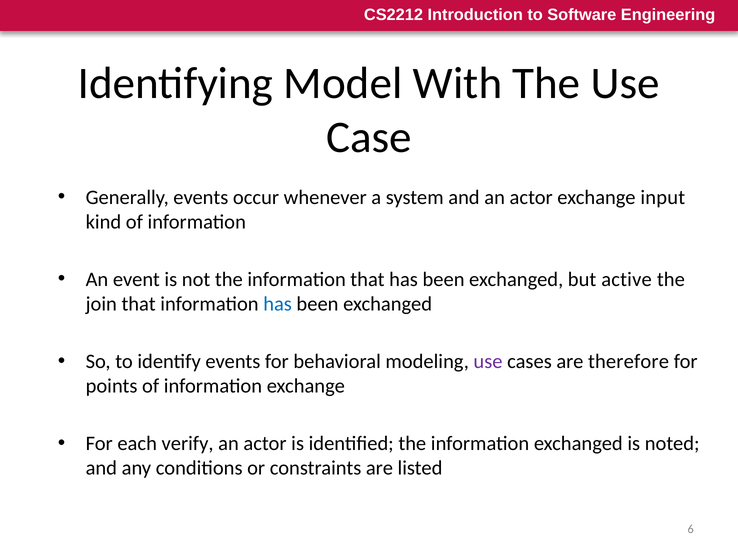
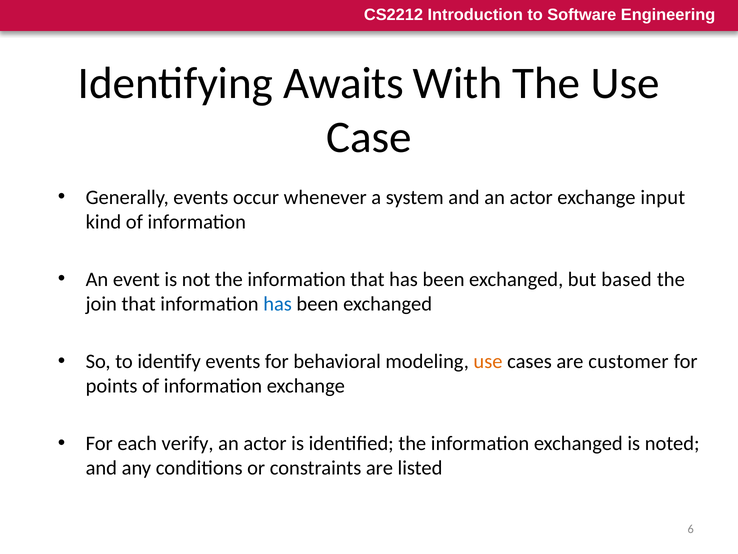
Model: Model -> Awaits (343, 83)
active: active -> based (627, 279)
use colour: purple -> orange (488, 361)
therefore: therefore -> customer (628, 361)
